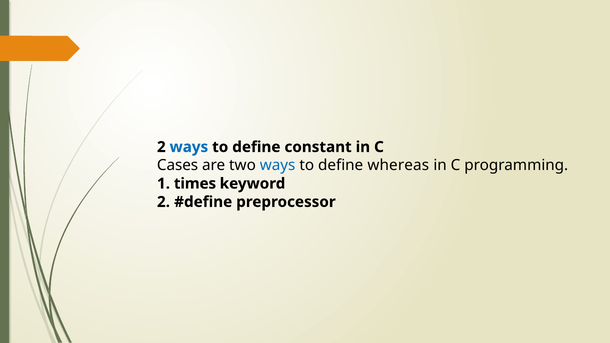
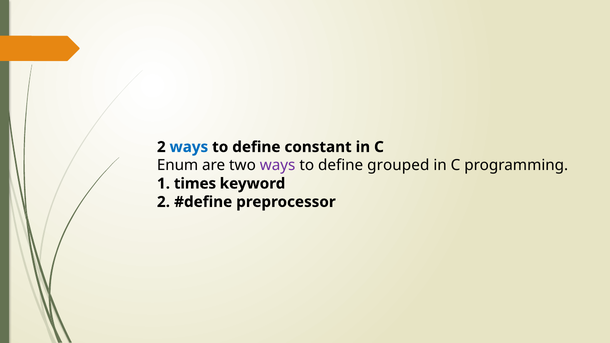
Cases: Cases -> Enum (178, 165)
ways colour: blue -> purple (278, 165)
whereas: whereas -> grouped (398, 165)
